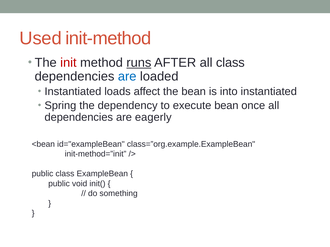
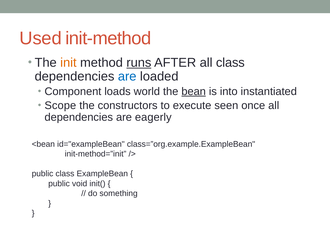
init colour: red -> orange (68, 63)
Instantiated: Instantiated -> Component (73, 92)
affect: affect -> world (147, 92)
bean underline: none -> present (194, 92)
Spring: Spring -> Scope (60, 106)
dependency: dependency -> constructors (128, 106)
execute bean: bean -> seen (226, 106)
